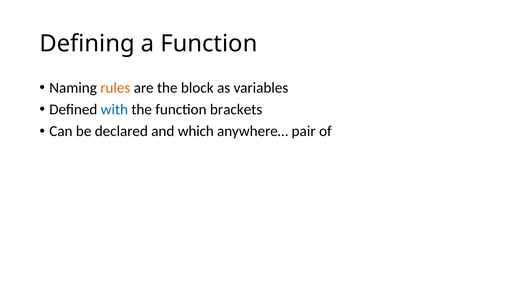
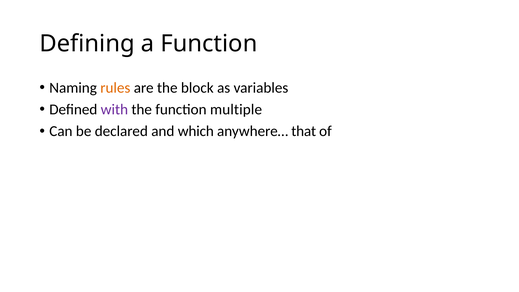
with colour: blue -> purple (114, 110)
brackets: brackets -> multiple (236, 110)
pair: pair -> that (304, 131)
